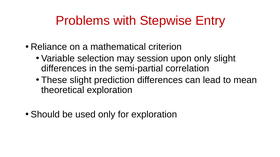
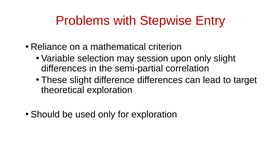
prediction: prediction -> difference (114, 80)
mean: mean -> target (245, 80)
